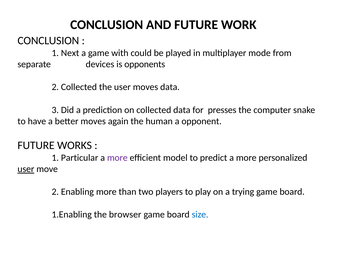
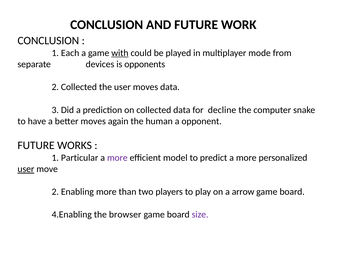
Next: Next -> Each (70, 53)
with underline: none -> present (120, 53)
presses: presses -> decline (222, 110)
trying: trying -> arrow (243, 192)
1.Enabling: 1.Enabling -> 4.Enabling (72, 214)
size colour: blue -> purple (200, 214)
